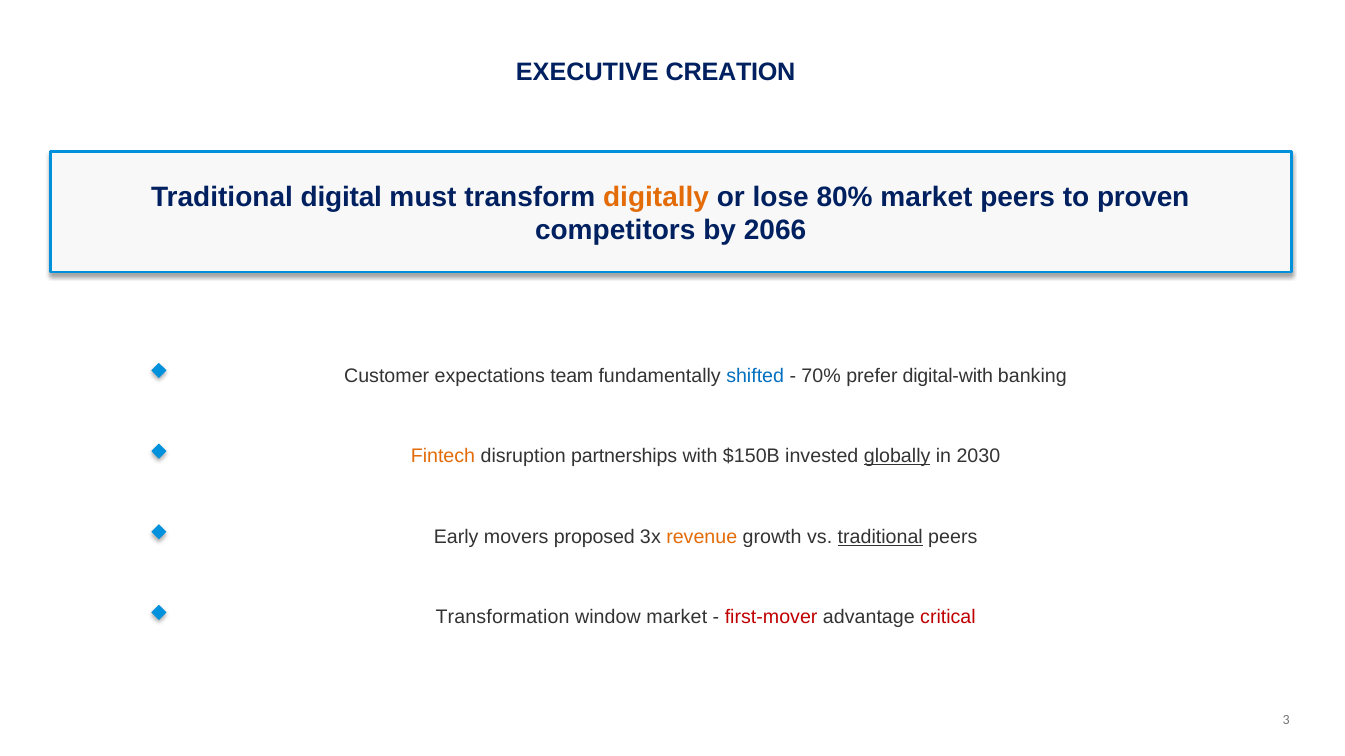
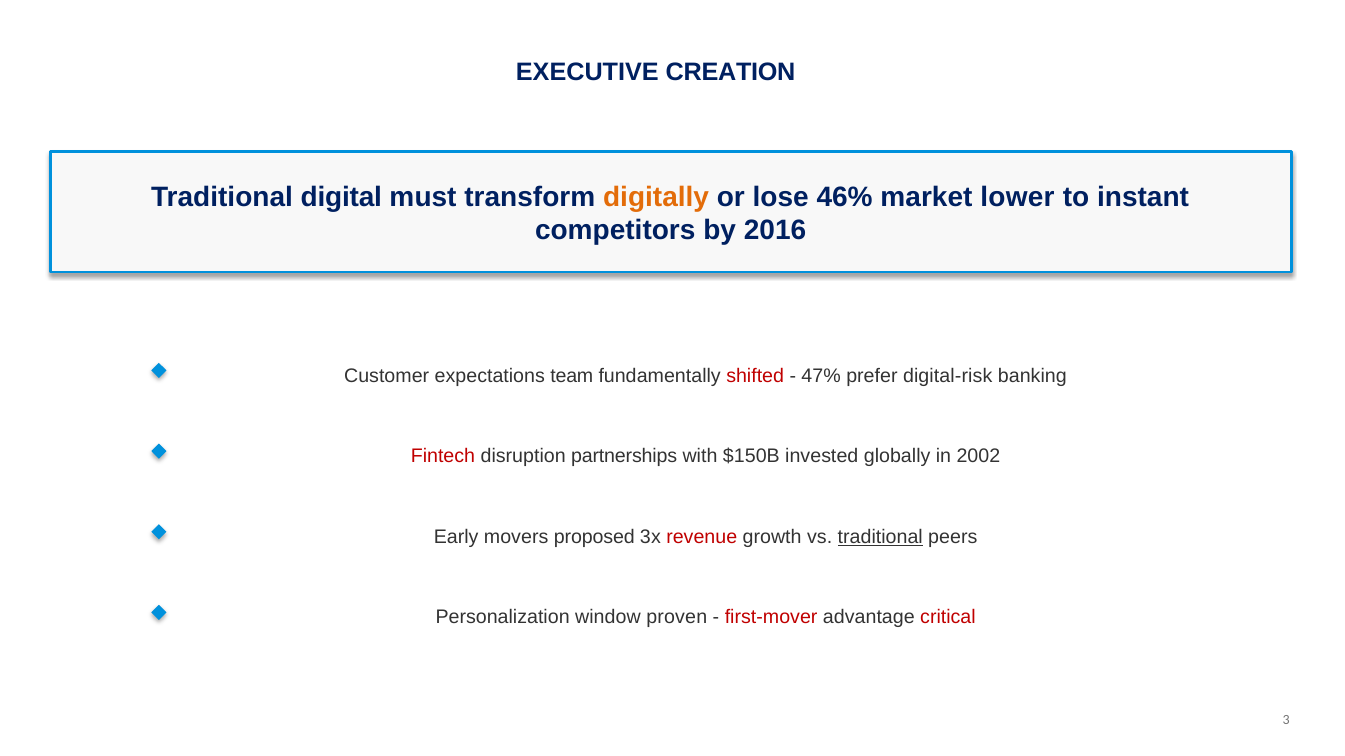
80%: 80% -> 46% (845, 197)
market peers: peers -> lower (1018, 197)
proven: proven -> instant (1143, 197)
2066: 2066 -> 2016 (775, 231)
shifted colour: blue -> red (755, 376)
70%: 70% -> 47% (821, 376)
digital-with: digital-with -> digital-risk (948, 376)
Fintech colour: orange -> red (443, 457)
globally underline: present -> none (897, 457)
2030: 2030 -> 2002 (978, 457)
revenue colour: orange -> red (702, 537)
Transformation: Transformation -> Personalization (503, 618)
window market: market -> proven (677, 618)
